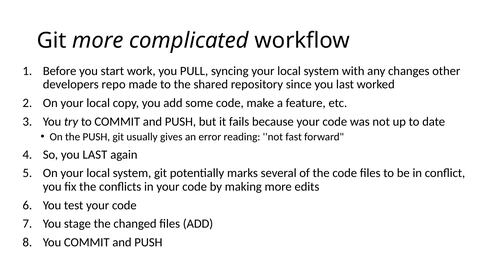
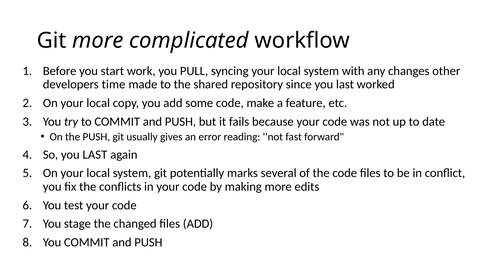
repo: repo -> time (114, 84)
